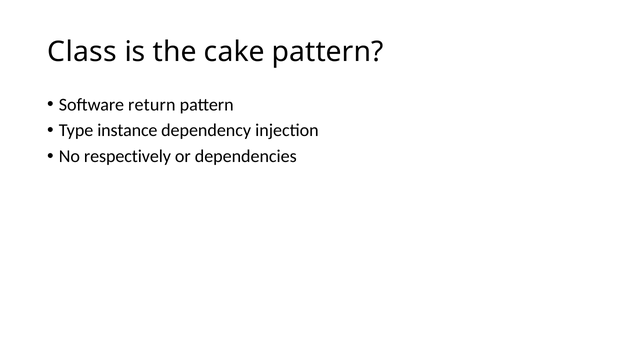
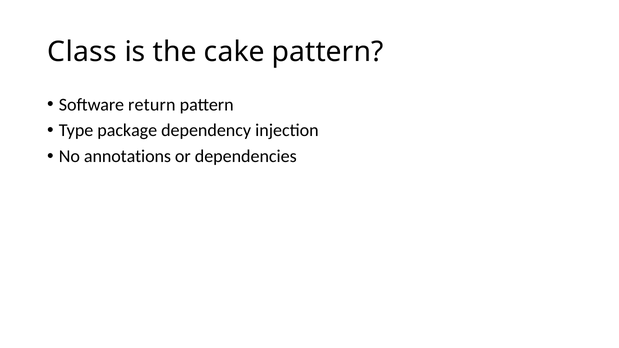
instance: instance -> package (127, 131)
respectively: respectively -> annotations (127, 157)
